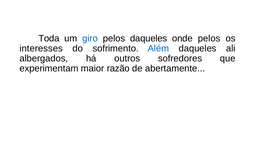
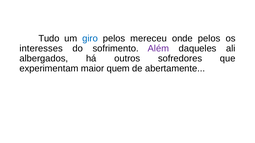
Toda: Toda -> Tudo (49, 39)
pelos daqueles: daqueles -> mereceu (149, 39)
Além colour: blue -> purple (158, 49)
razão: razão -> quem (118, 69)
